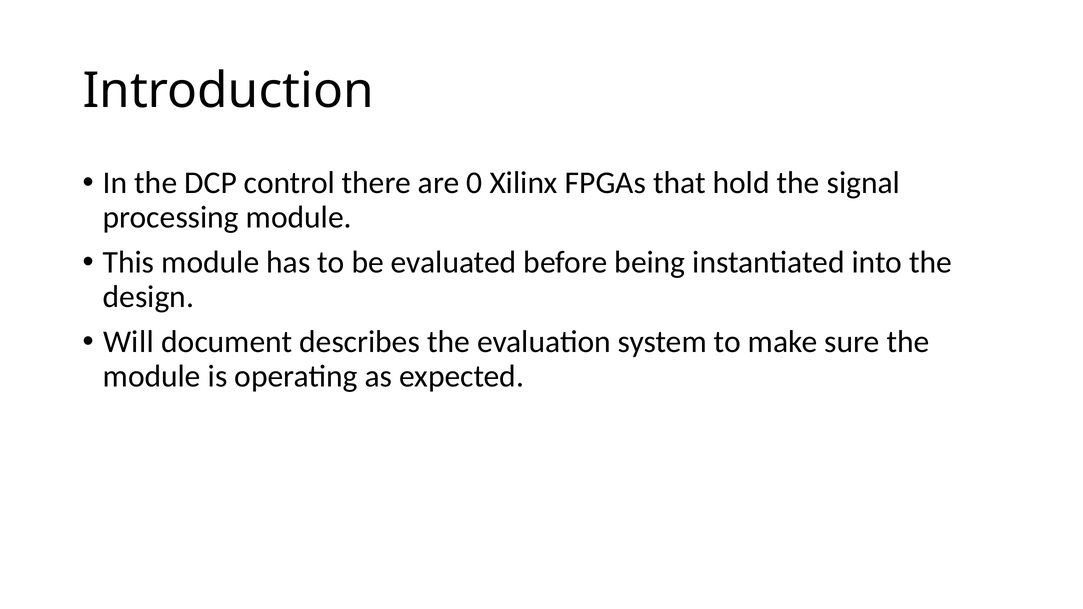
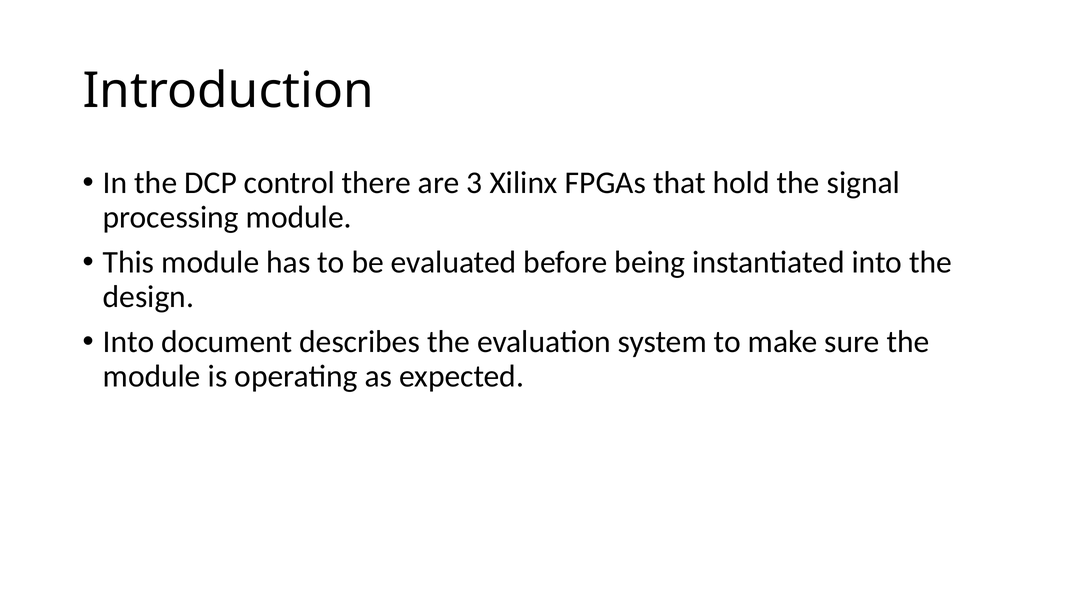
0: 0 -> 3 (474, 183)
Will: Will -> Into (129, 342)
